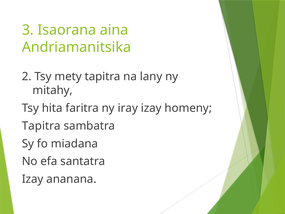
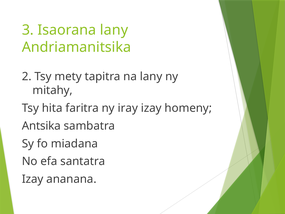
Isaorana aina: aina -> lany (114, 30)
Tapitra: Tapitra -> Antsika (41, 126)
